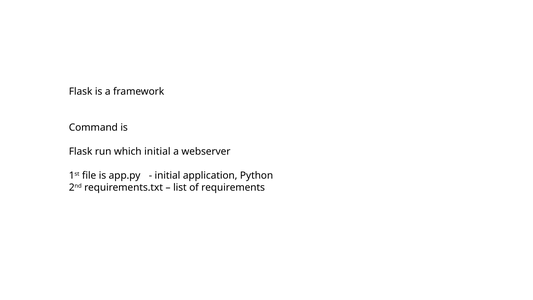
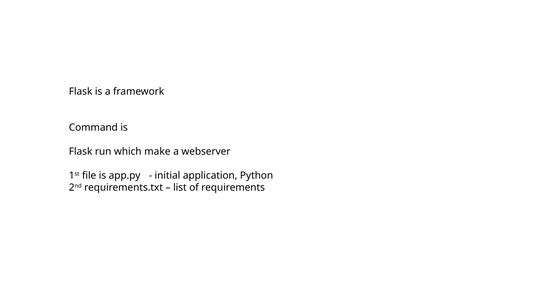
which initial: initial -> make (157, 151)
